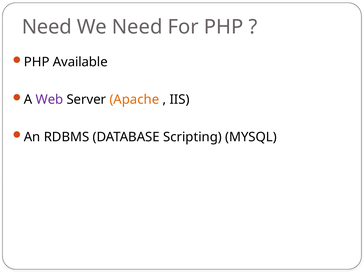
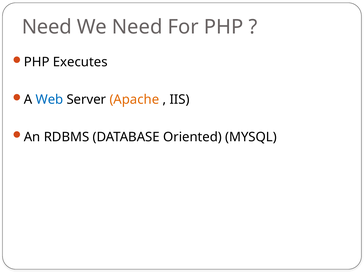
Available: Available -> Executes (80, 62)
Web colour: purple -> blue (49, 100)
Scripting: Scripting -> Oriented (192, 137)
